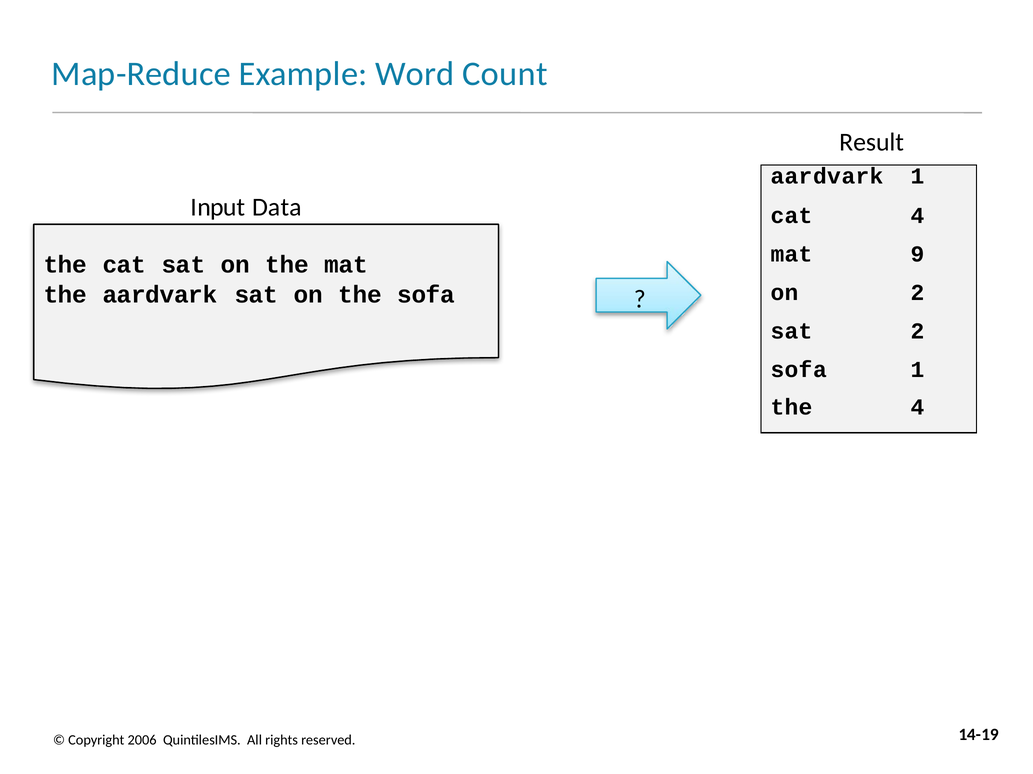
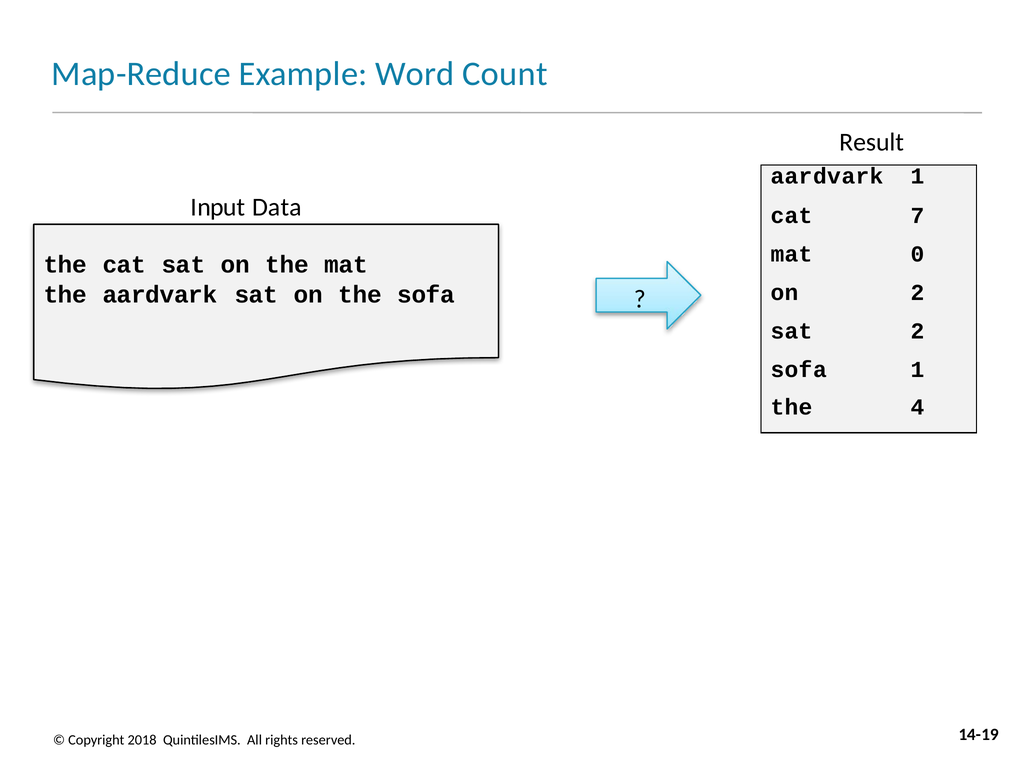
cat 4: 4 -> 7 (918, 216)
9: 9 -> 0 (918, 254)
2006: 2006 -> 2018 (142, 741)
